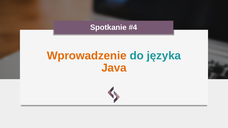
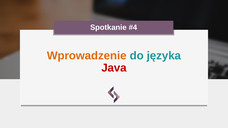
Java colour: orange -> red (114, 68)
